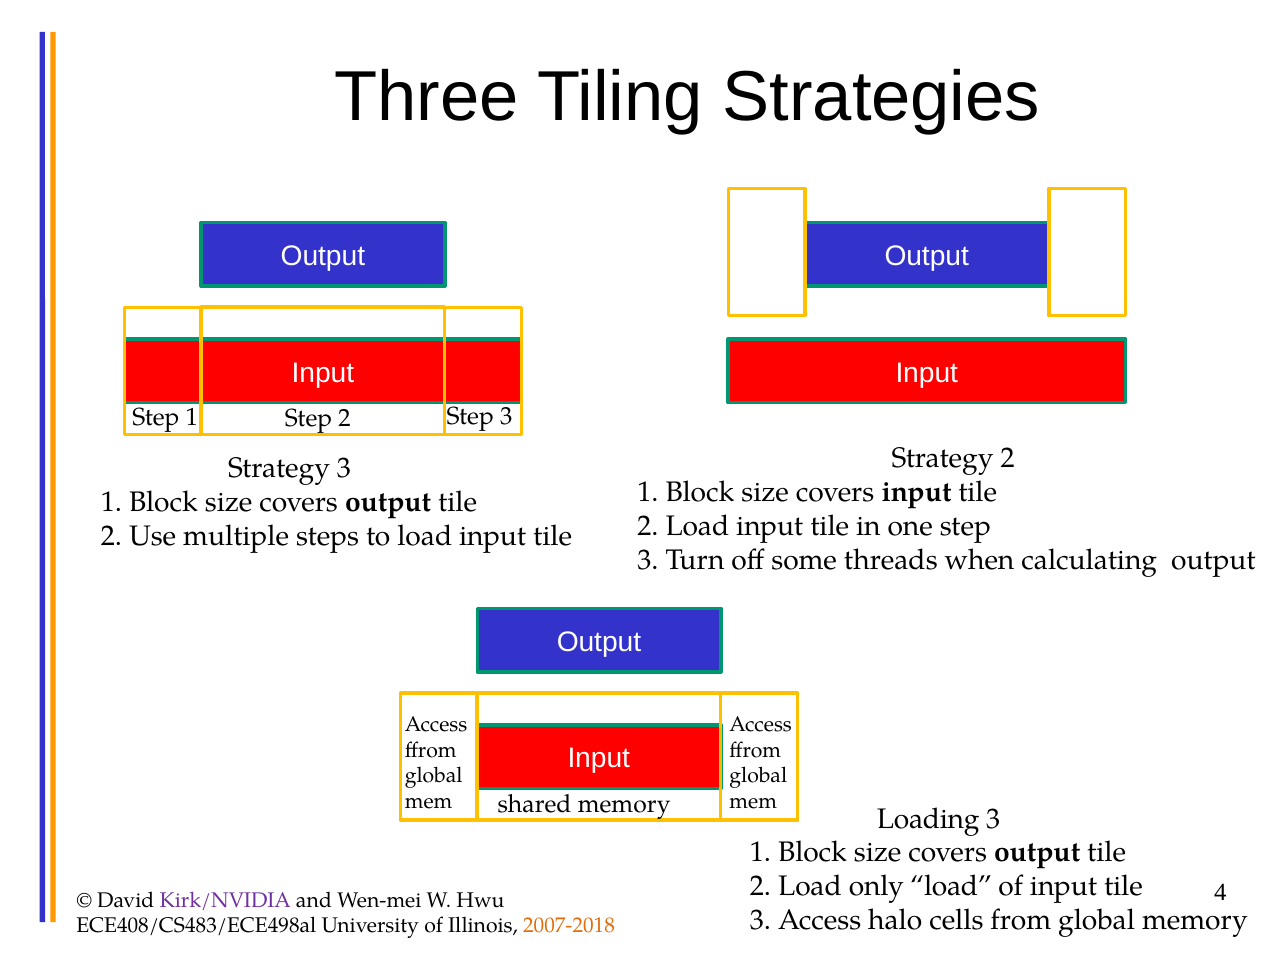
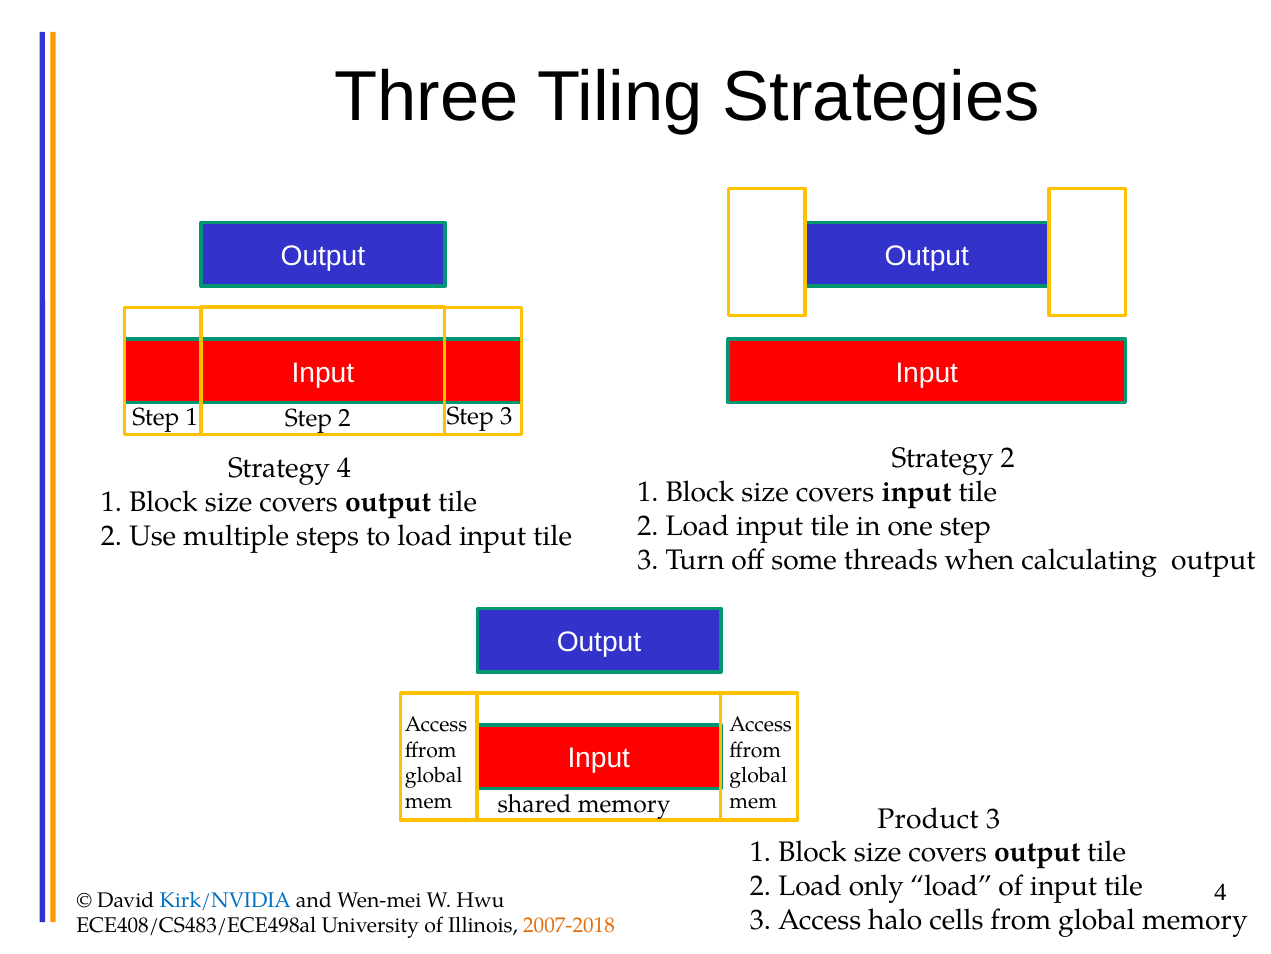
Strategy 3: 3 -> 4 (344, 468)
Loading: Loading -> Product (928, 818)
Kirk/NVIDIA colour: purple -> blue (225, 900)
